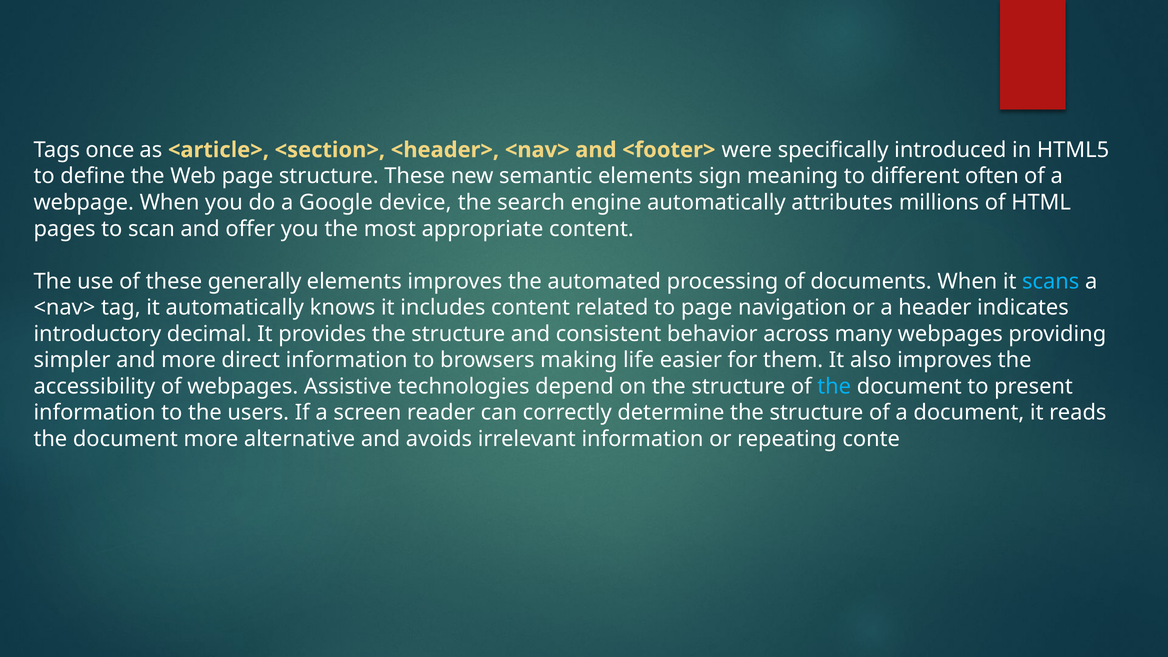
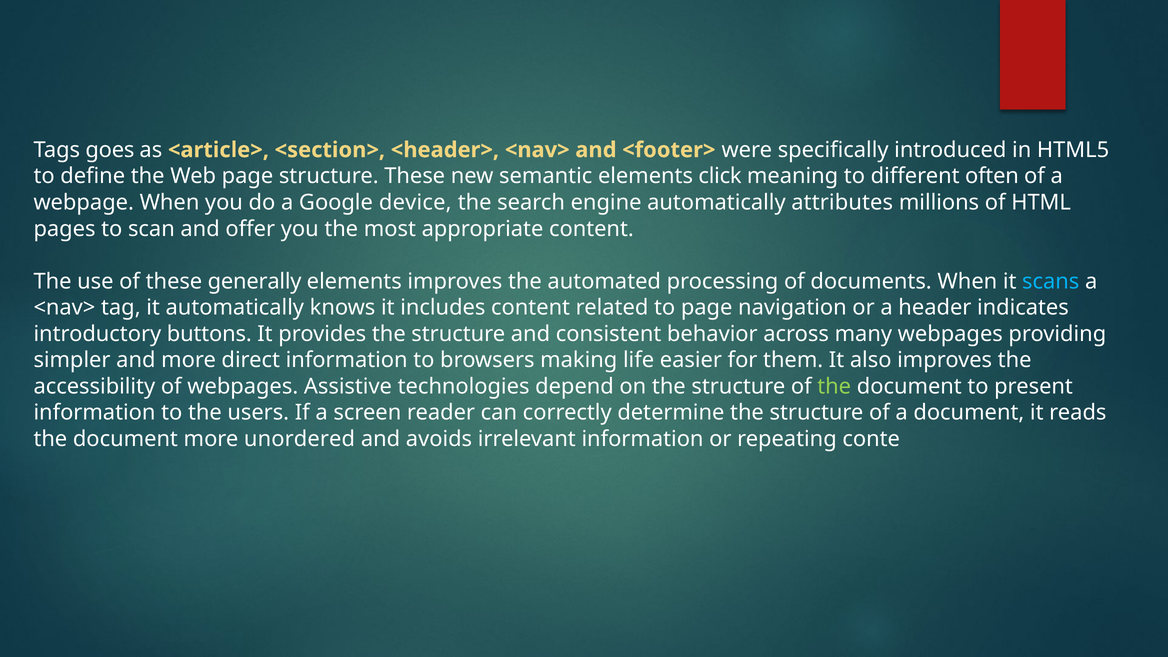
once: once -> goes (110, 150)
sign: sign -> click (720, 176)
decimal: decimal -> buttons (209, 334)
the colour: light blue -> light green (834, 386)
alternative: alternative -> unordered (300, 439)
